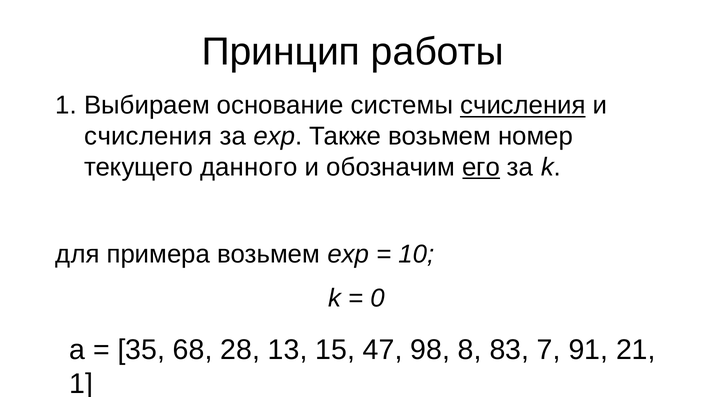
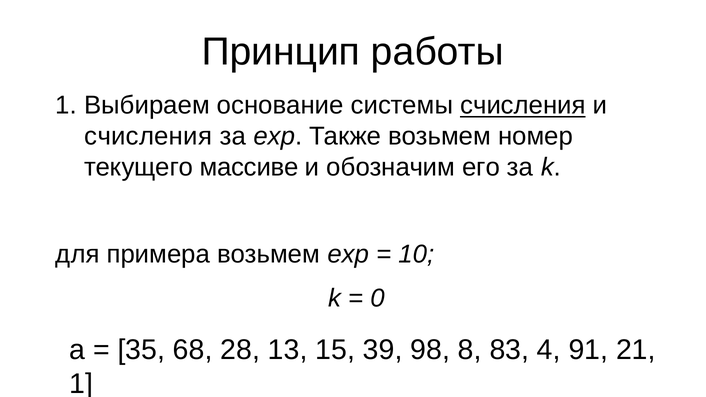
данного: данного -> массиве (249, 167)
его underline: present -> none (481, 167)
47: 47 -> 39 (383, 350)
7: 7 -> 4 (549, 350)
